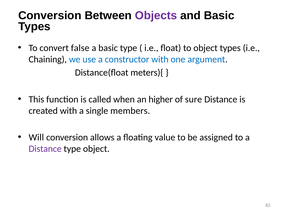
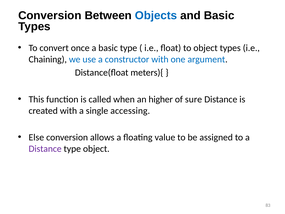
Objects colour: purple -> blue (156, 16)
false: false -> once (80, 48)
members: members -> accessing (130, 111)
Will: Will -> Else (36, 137)
